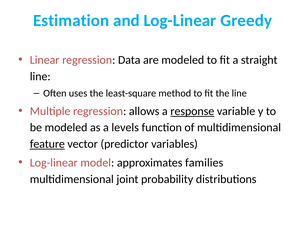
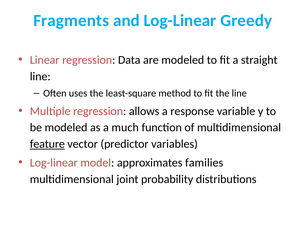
Estimation: Estimation -> Fragments (71, 21)
response underline: present -> none (192, 111)
levels: levels -> much (125, 128)
